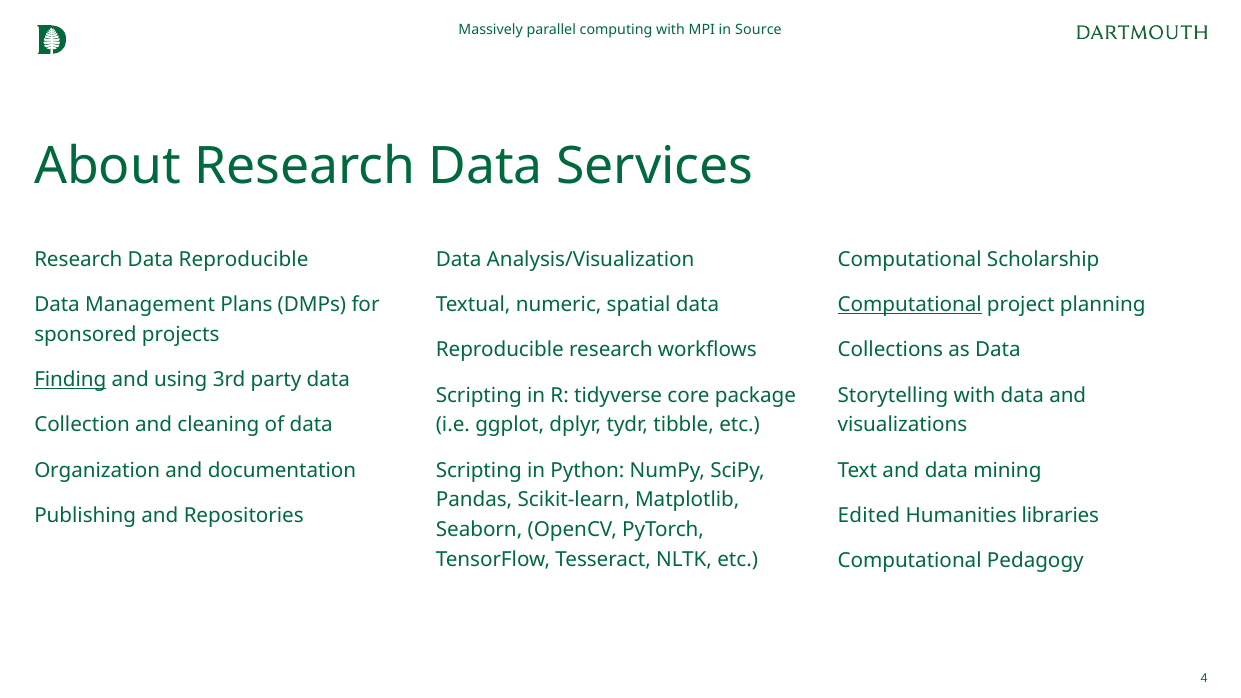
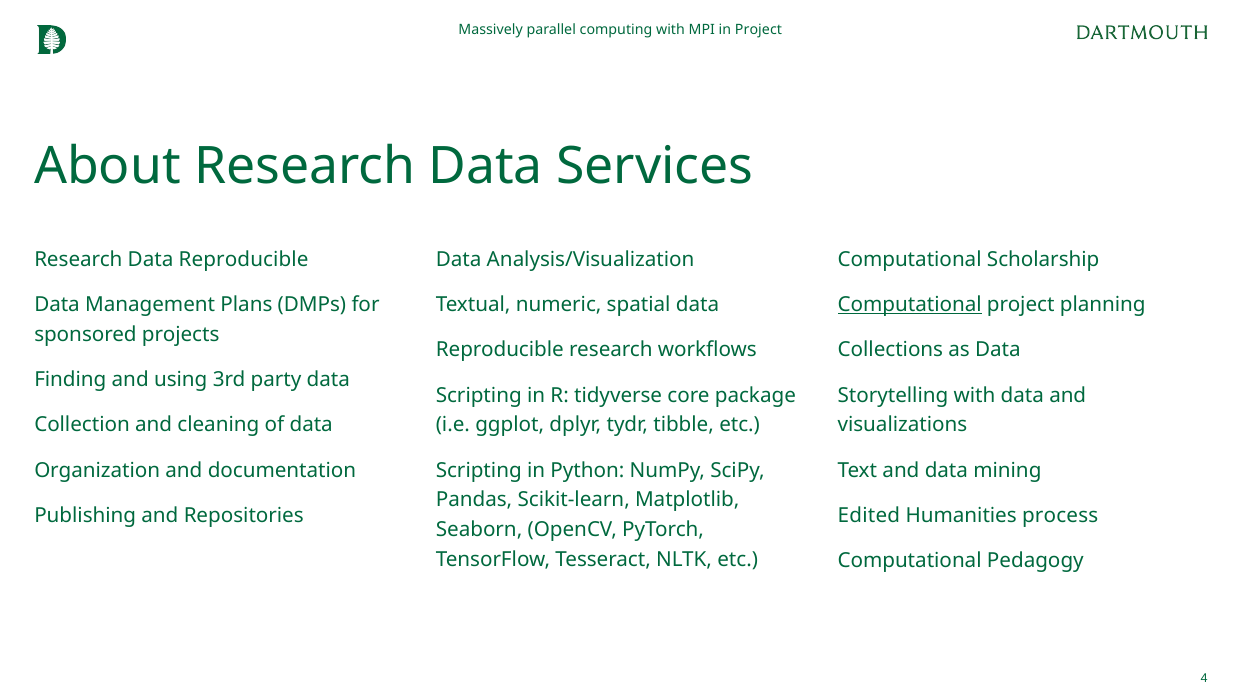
in Source: Source -> Project (758, 30)
Finding underline: present -> none (70, 380)
libraries: libraries -> process (1060, 516)
